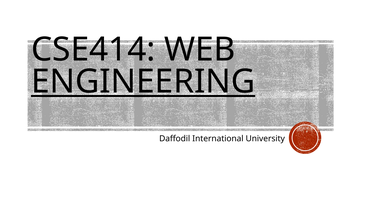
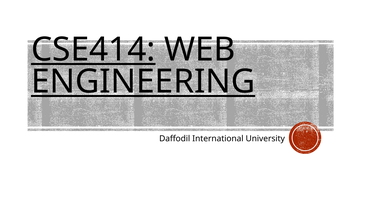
CSE414 underline: none -> present (93, 50)
